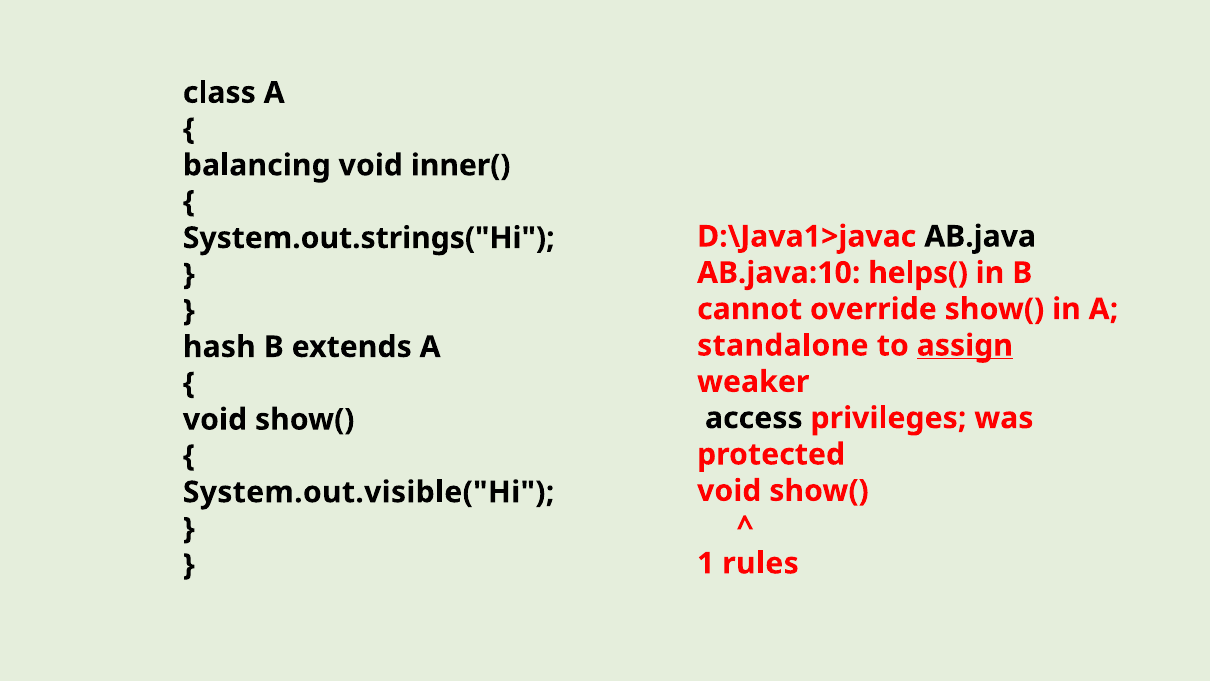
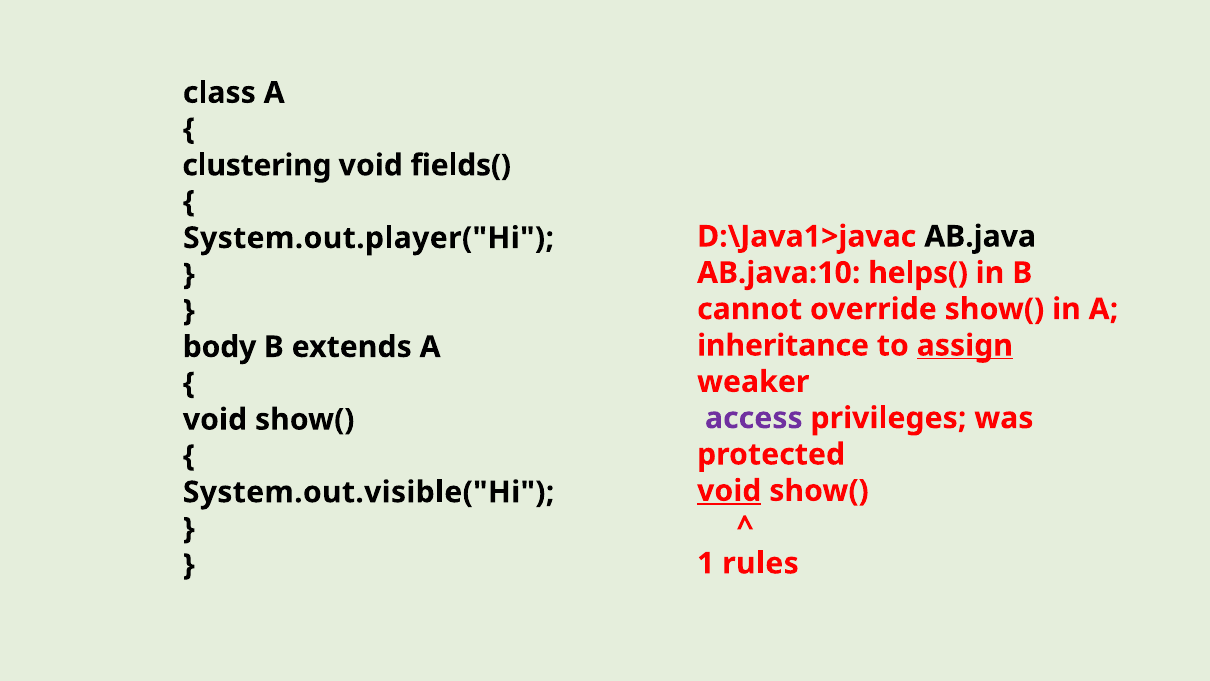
balancing: balancing -> clustering (257, 165)
inner(: inner( -> fields( (461, 165)
System.out.strings("Hi: System.out.strings("Hi -> System.out.player("Hi (369, 238)
standalone: standalone -> inheritance (783, 345)
hash: hash -> body (219, 347)
access colour: black -> purple (754, 418)
void underline: none -> present (729, 491)
